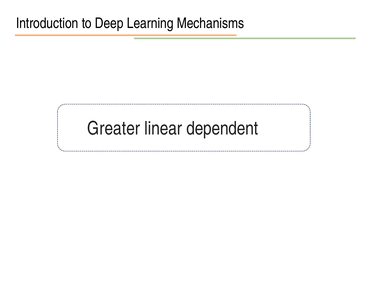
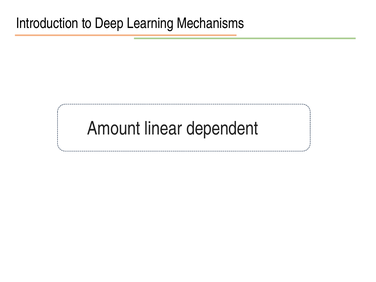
Greater: Greater -> Amount (114, 128)
